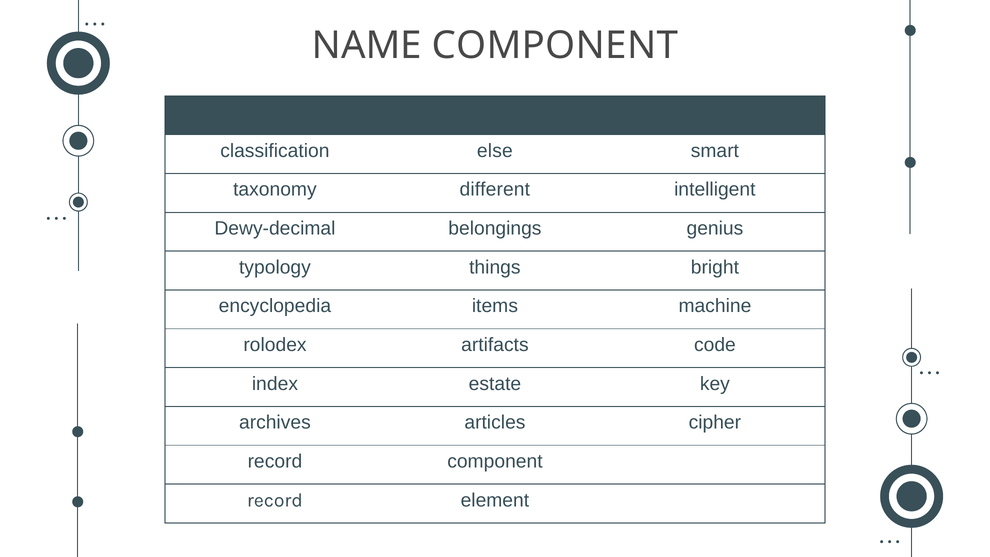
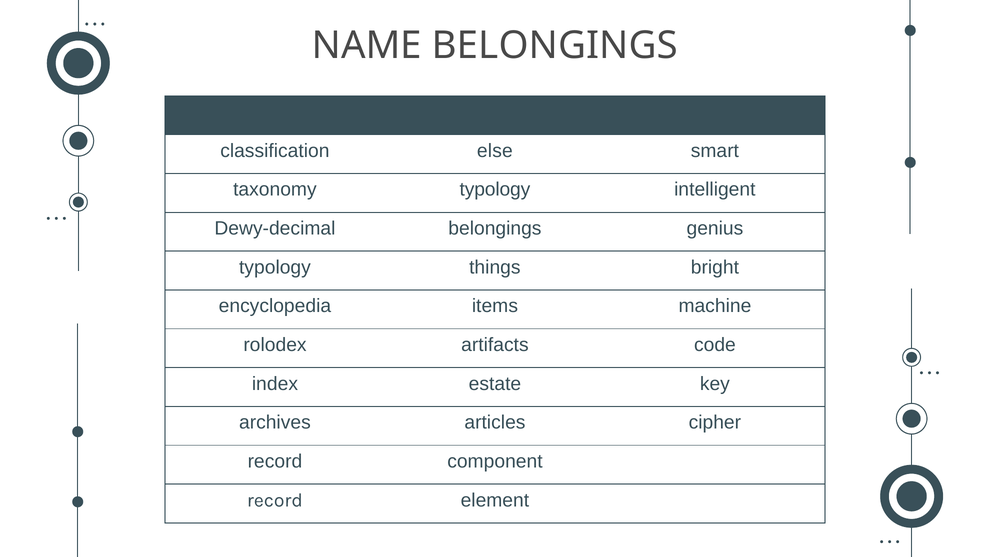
NAME COMPONENT: COMPONENT -> BELONGINGS (555, 46)
taxonomy different: different -> typology (495, 190)
